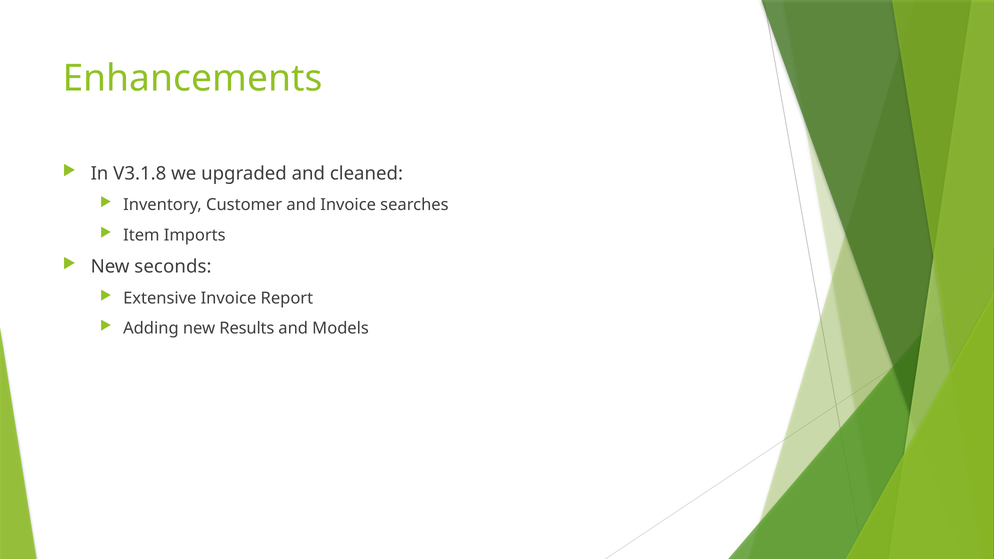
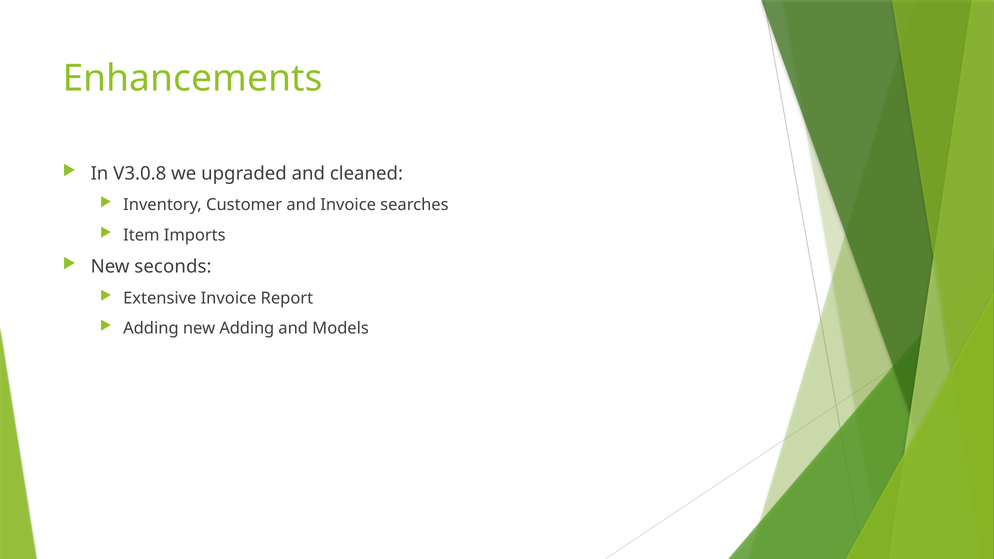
V3.1.8: V3.1.8 -> V3.0.8 (140, 174)
new Results: Results -> Adding (247, 328)
